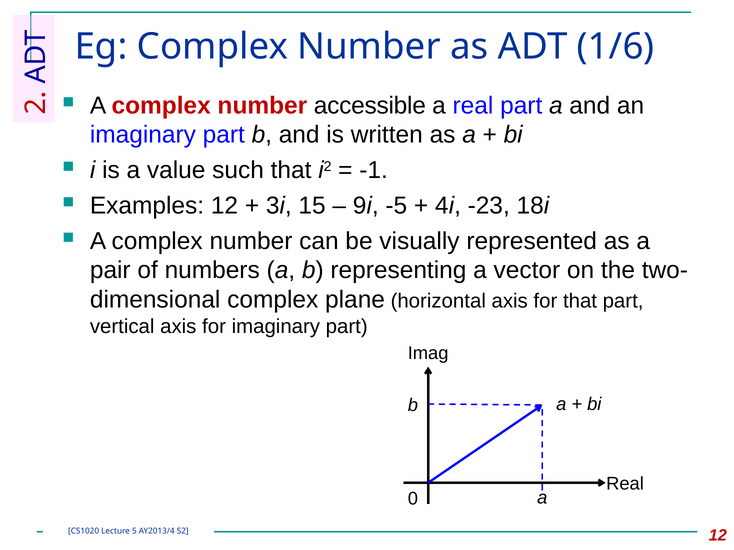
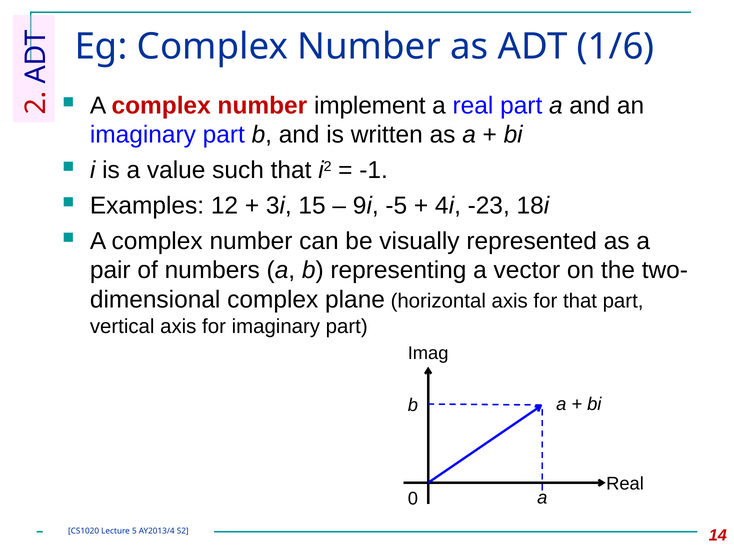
accessible: accessible -> implement (370, 106)
S2 12: 12 -> 14 (718, 536)
